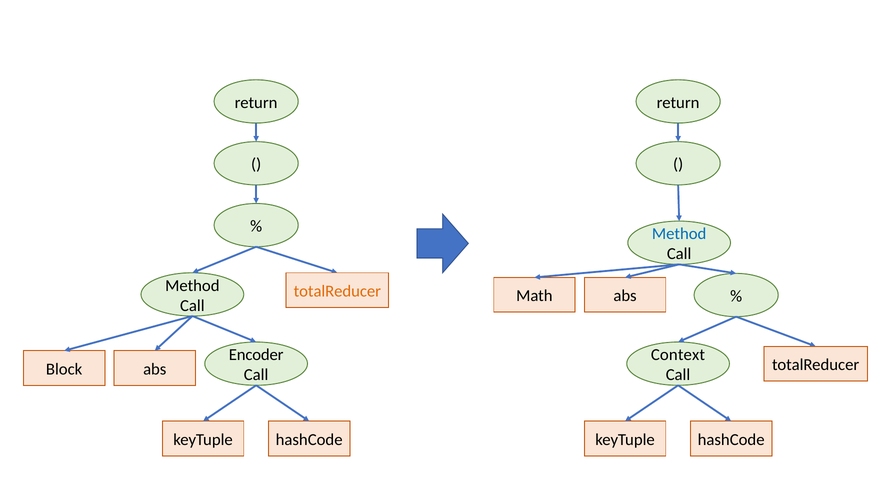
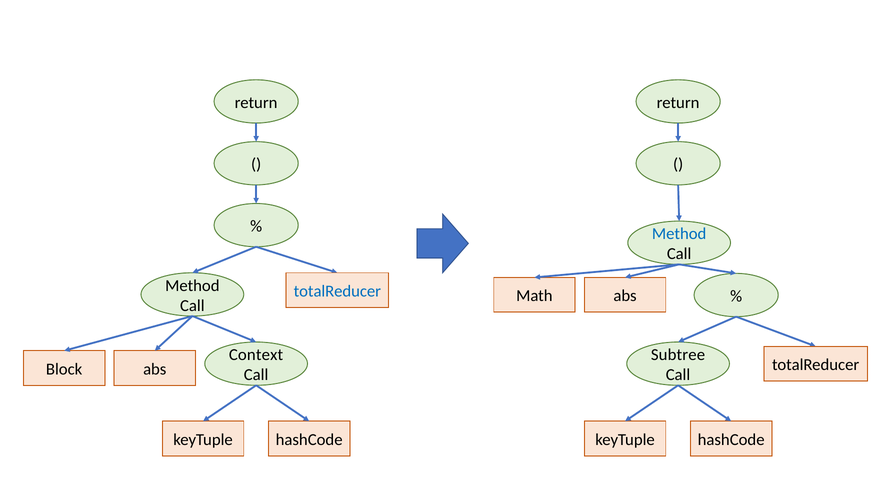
totalReducer colour: orange -> blue (337, 291)
Encoder: Encoder -> Context (256, 355)
Context: Context -> Subtree (678, 355)
